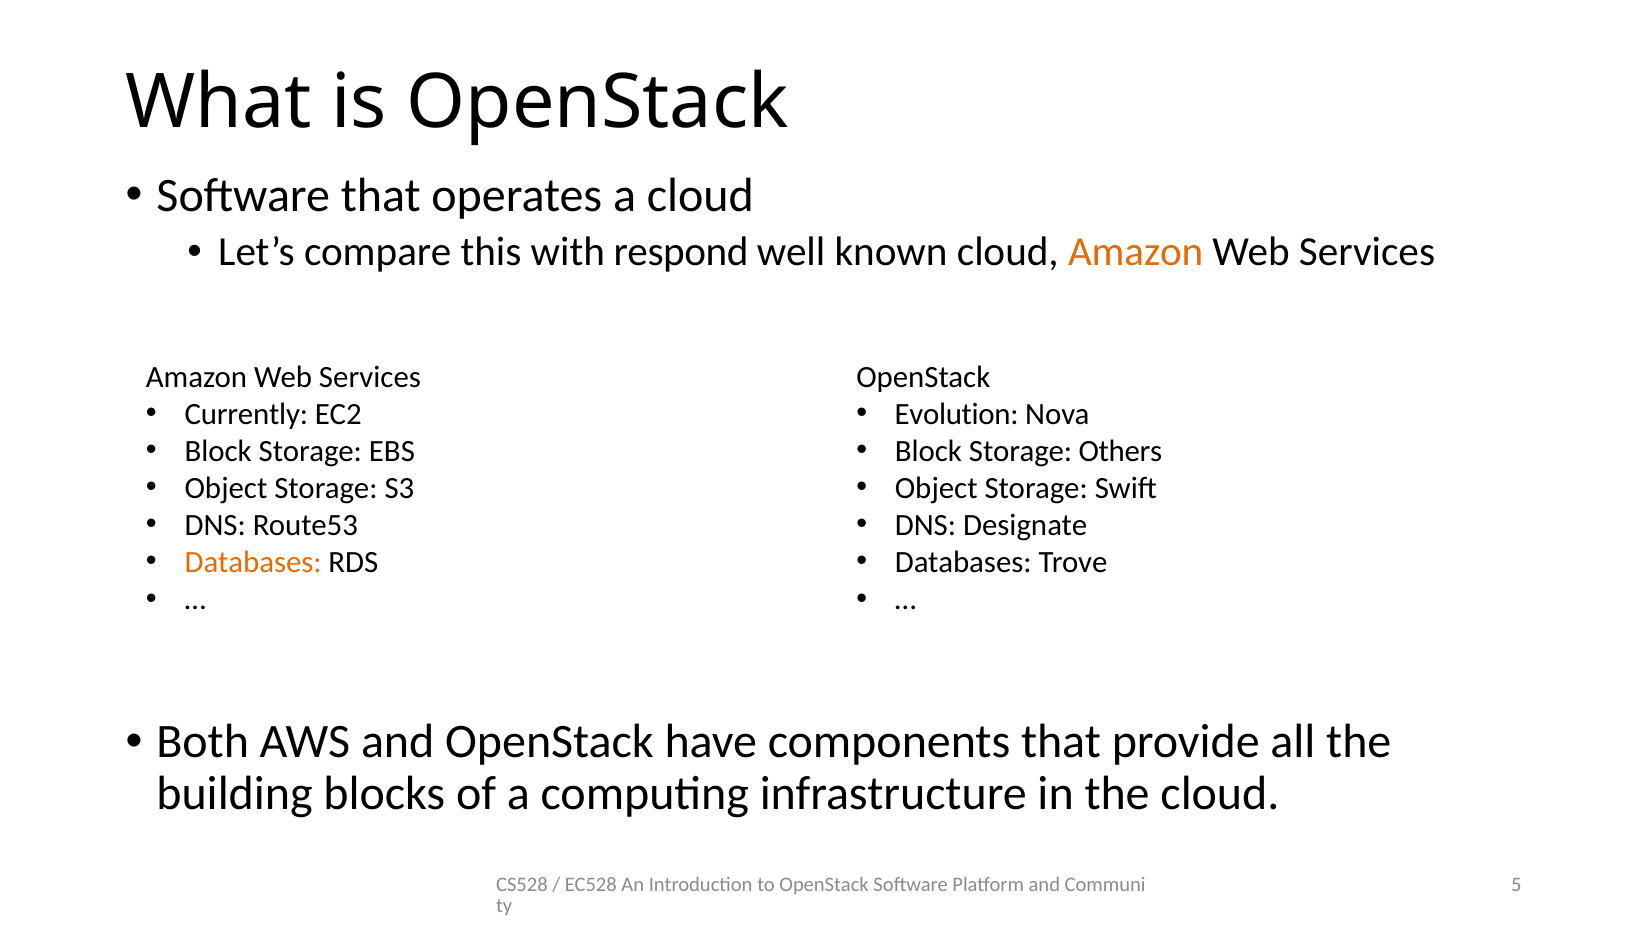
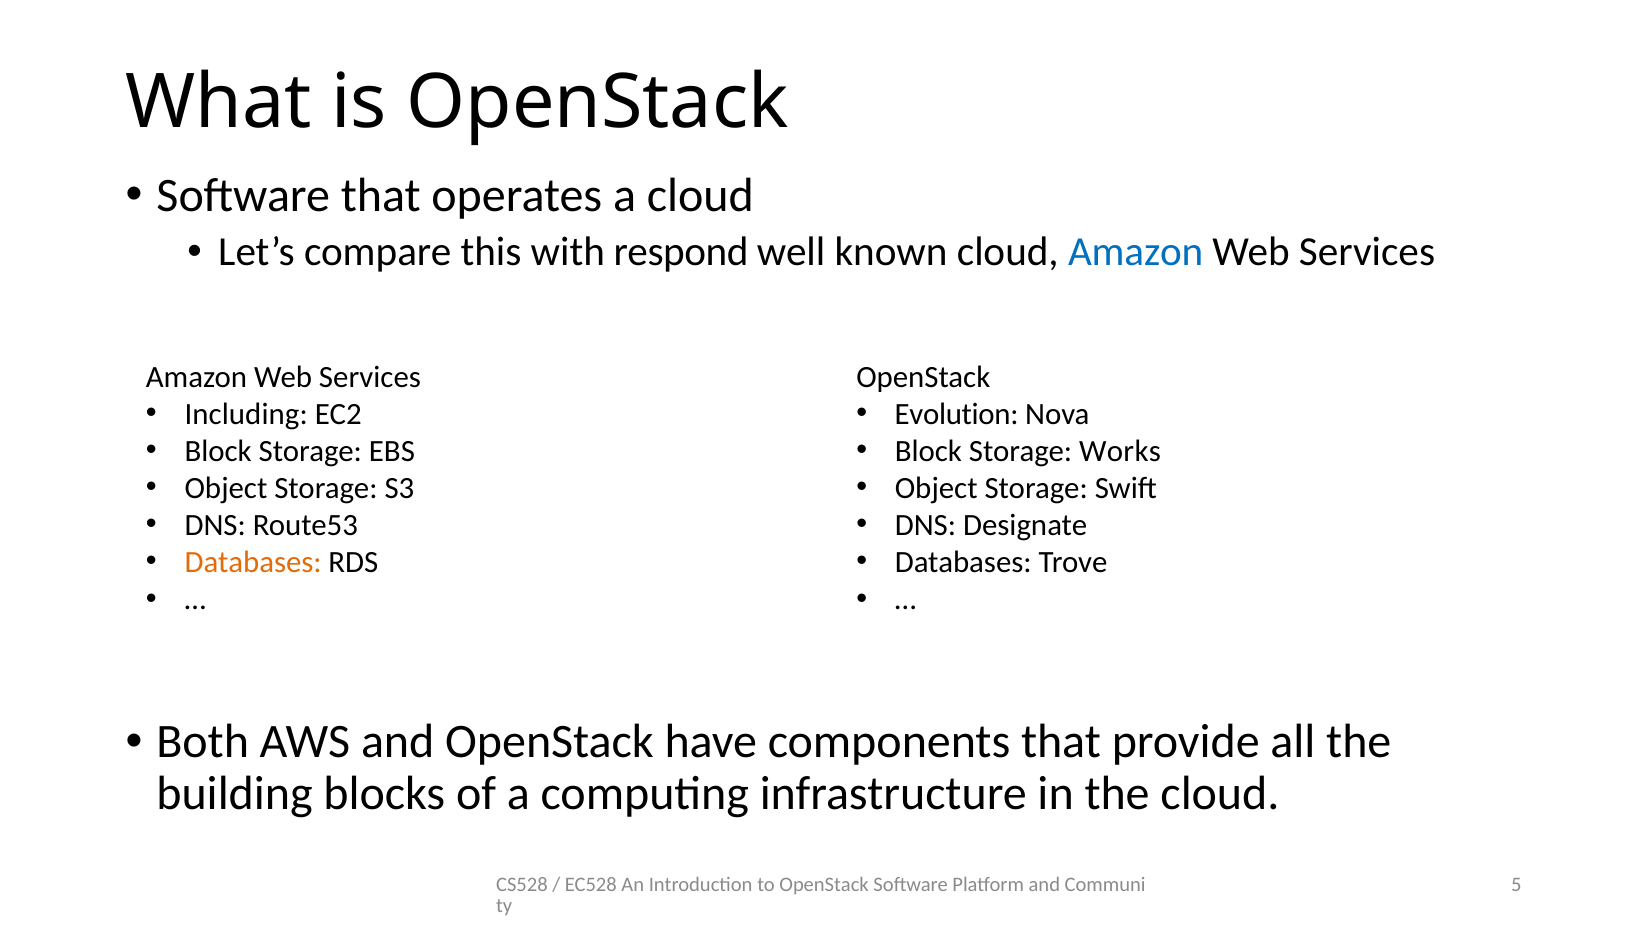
Amazon colour: orange -> blue (1136, 252)
Currently: Currently -> Including (246, 414)
Others: Others -> Works (1120, 451)
